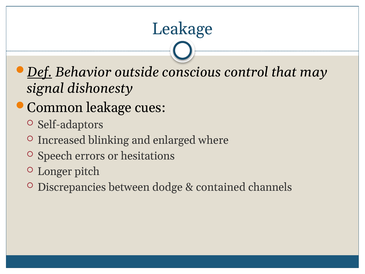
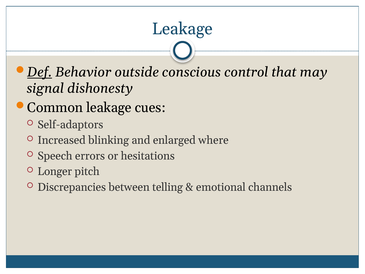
dodge: dodge -> telling (168, 187)
contained: contained -> emotional (221, 187)
